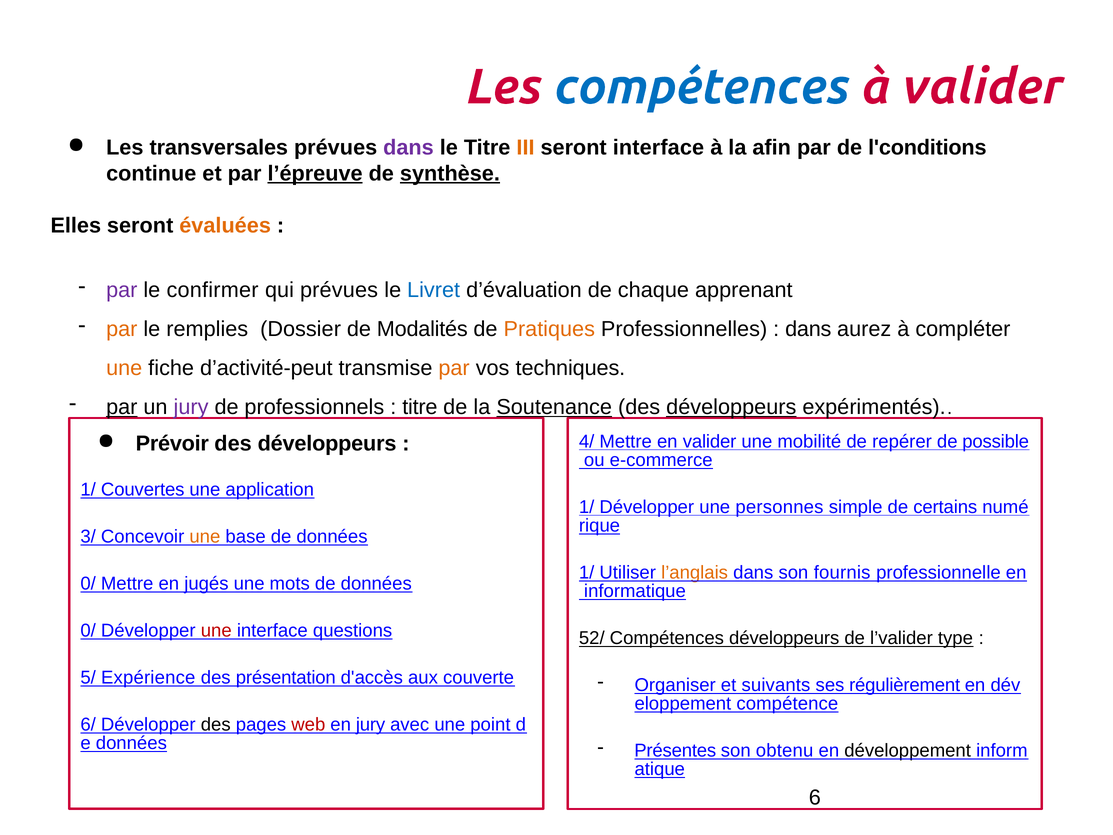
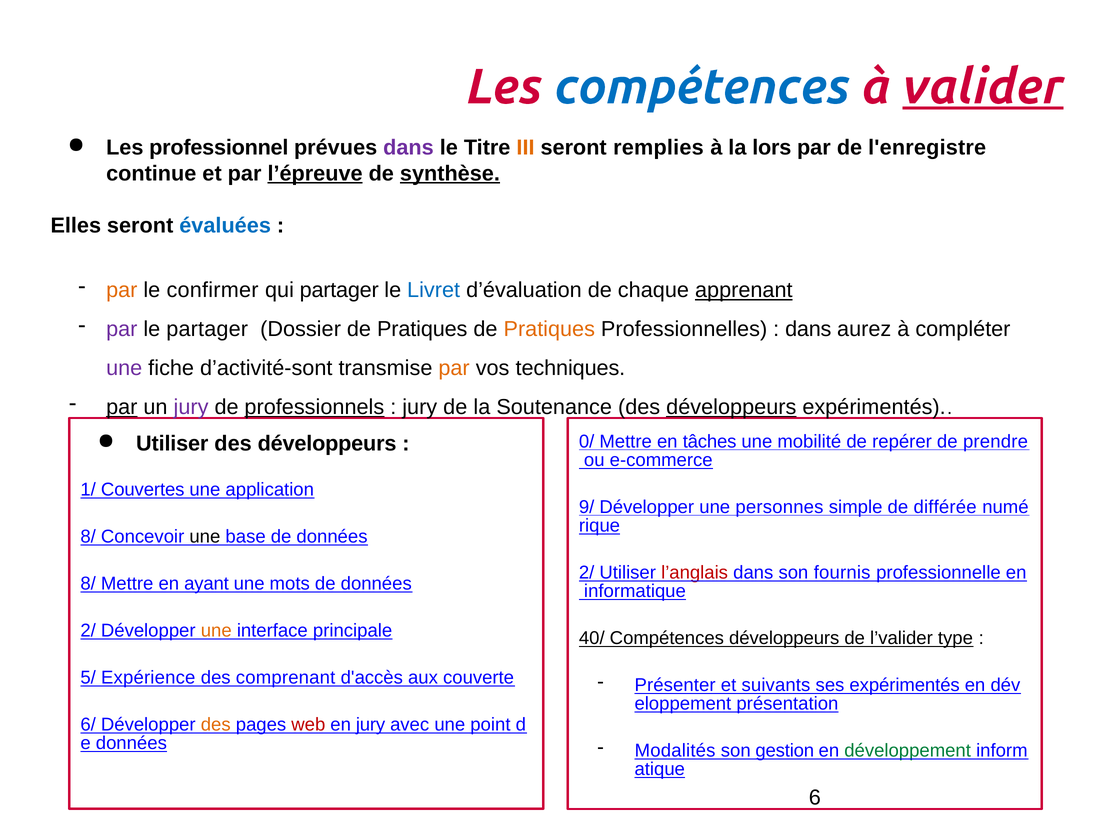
valider underline: none -> present (983, 87)
transversales: transversales -> professionnel (219, 147)
seront interface: interface -> remplies (658, 147)
afin: afin -> lors (772, 147)
l'conditions: l'conditions -> l'enregistre (927, 147)
évaluées colour: orange -> blue (225, 225)
par colour: purple -> orange (122, 290)
qui prévues: prévues -> partager (339, 290)
apprenant underline: none -> present (744, 290)
par colour: orange -> purple (122, 329)
le remplies: remplies -> partager (207, 329)
Dossier de Modalités: Modalités -> Pratiques (422, 329)
une colour: orange -> purple (124, 368)
d’activité-peut: d’activité-peut -> d’activité-sont (266, 368)
professionnels underline: none -> present (314, 407)
titre: titre -> jury (420, 407)
Soutenance underline: present -> none (554, 407)
Prévoir: Prévoir -> Utiliser (172, 444)
4/: 4/ -> 0/ (587, 441)
en valider: valider -> tâches (710, 441)
possible: possible -> prendre (995, 441)
1/: 1/ -> 9/ (587, 507)
certains: certains -> différée (945, 507)
3/: 3/ -> 8/ (88, 537)
une colour: orange -> black (205, 537)
1/: 1/ -> 2/ (587, 573)
l’anglais colour: orange -> red (695, 573)
0/: 0/ -> 8/ (88, 584)
jugés: jugés -> ayant (206, 584)
0/: 0/ -> 2/ (88, 631)
une colour: red -> orange (216, 631)
questions: questions -> principale (353, 631)
52/: 52/ -> 40/ (592, 638)
présentation: présentation -> comprenant (286, 678)
Organiser: Organiser -> Présenter (675, 685)
ses régulièrement: régulièrement -> expérimentés (905, 685)
compétence: compétence -> présentation (787, 704)
des colour: black -> orange (216, 725)
Présentes: Présentes -> Modalités (675, 751)
obtenu: obtenu -> gestion (785, 751)
développement colour: black -> green (908, 751)
